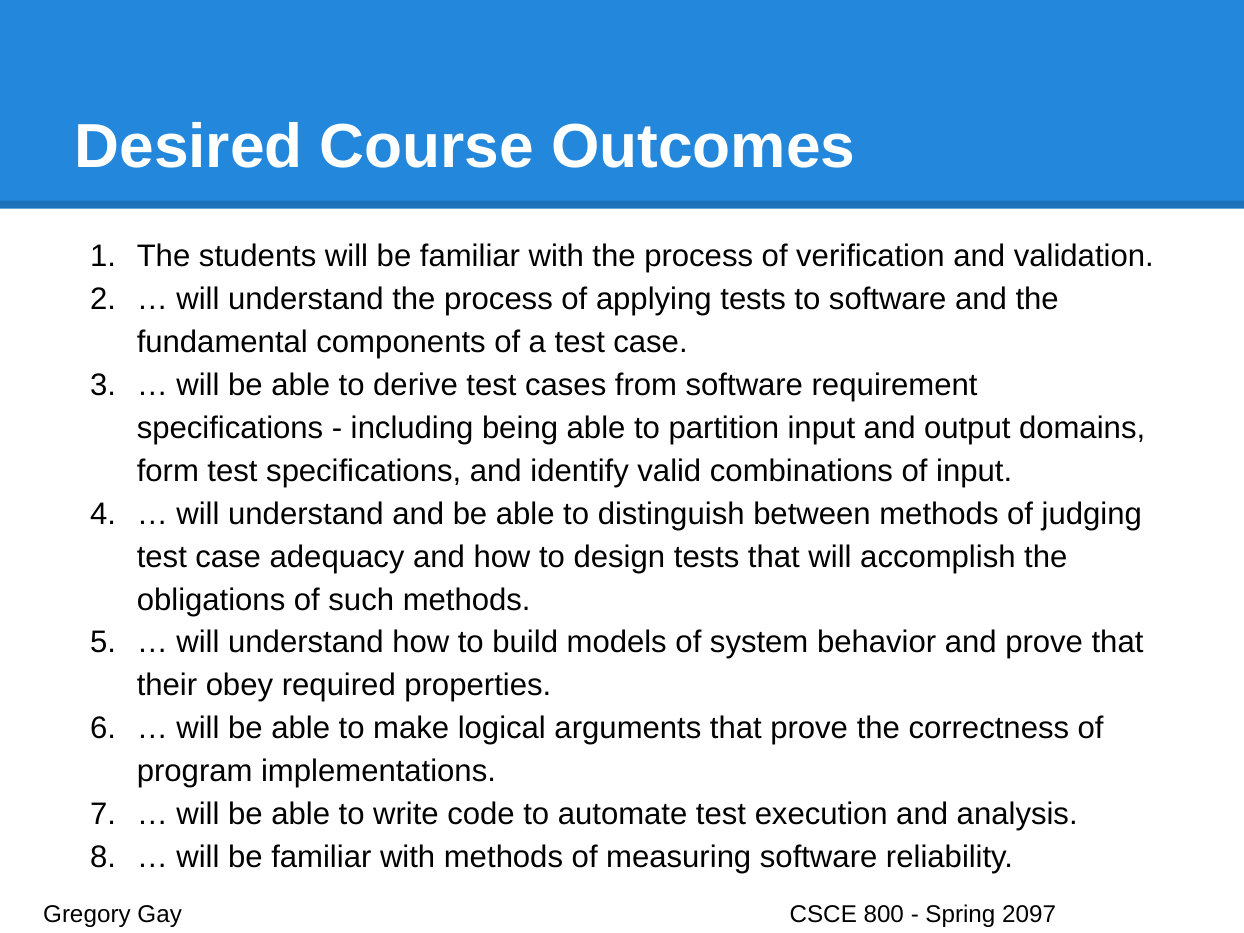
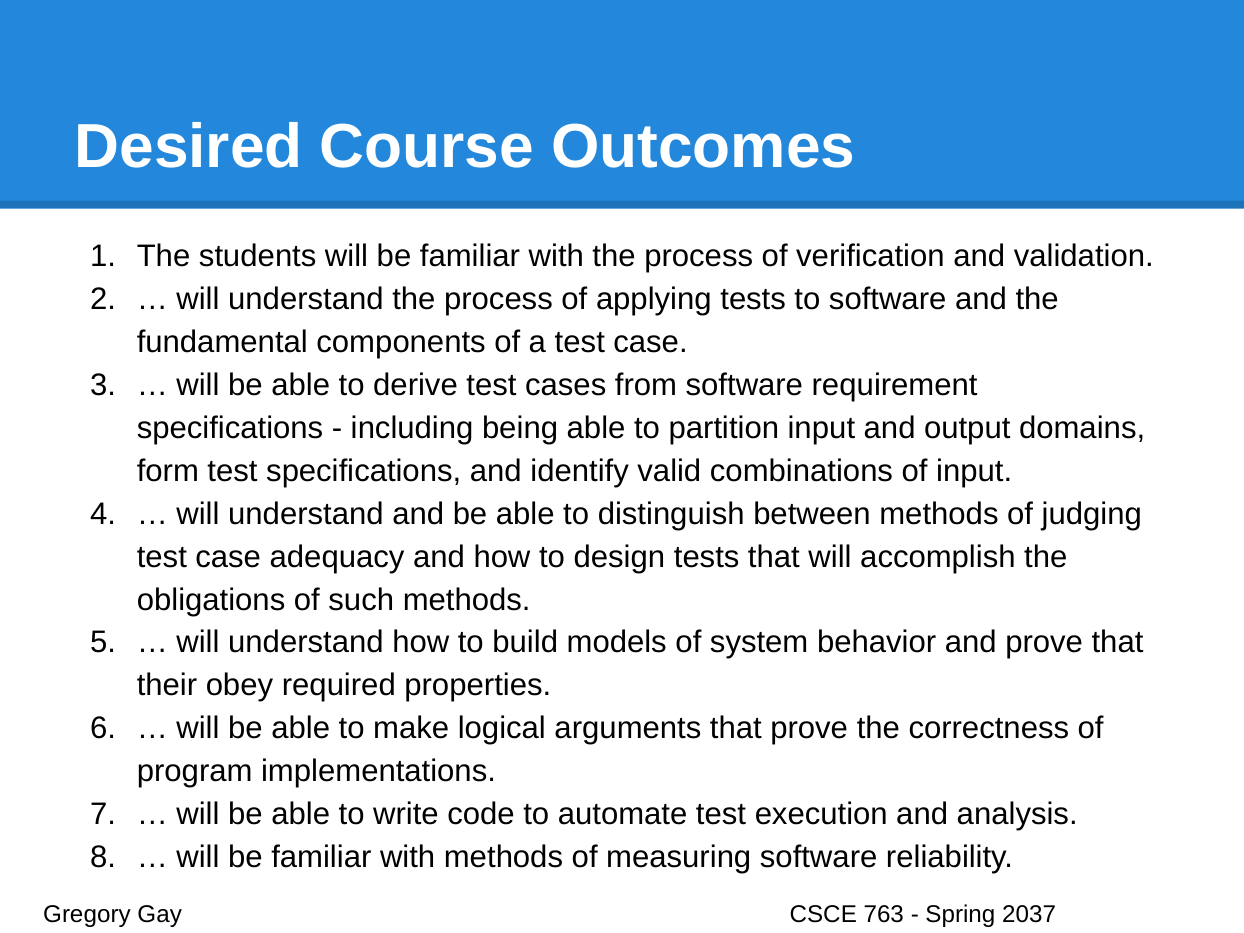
800: 800 -> 763 (884, 915)
2097: 2097 -> 2037 (1029, 915)
